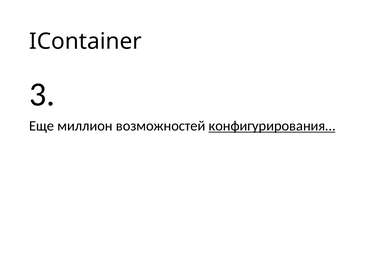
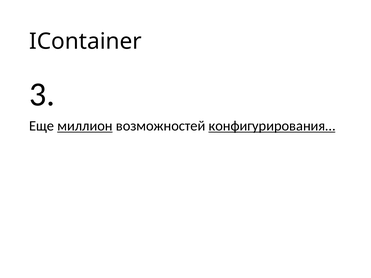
миллион underline: none -> present (85, 126)
